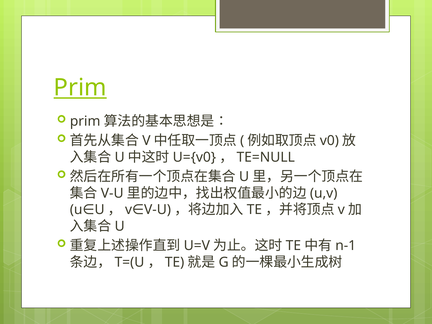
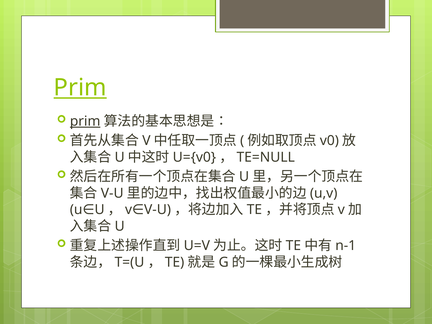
prim underline: none -> present (85, 121)
